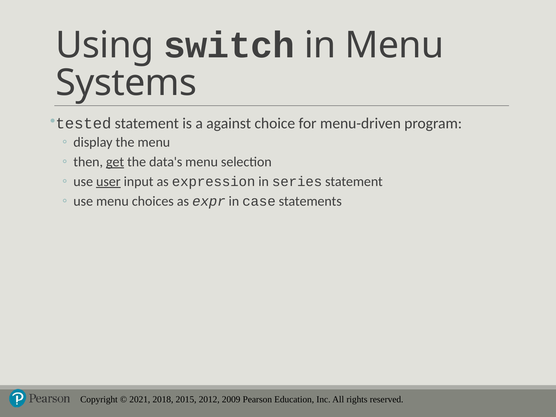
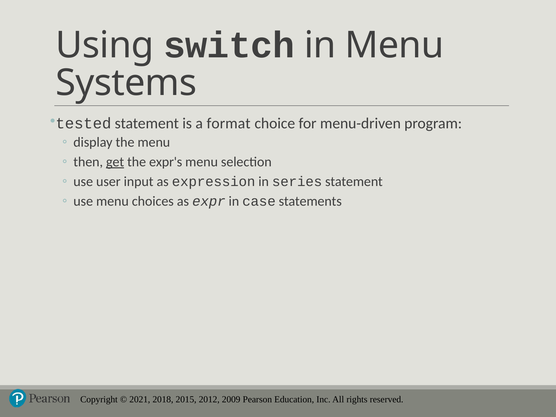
against: against -> format (229, 123)
data's: data's -> expr's (166, 162)
user underline: present -> none (108, 182)
